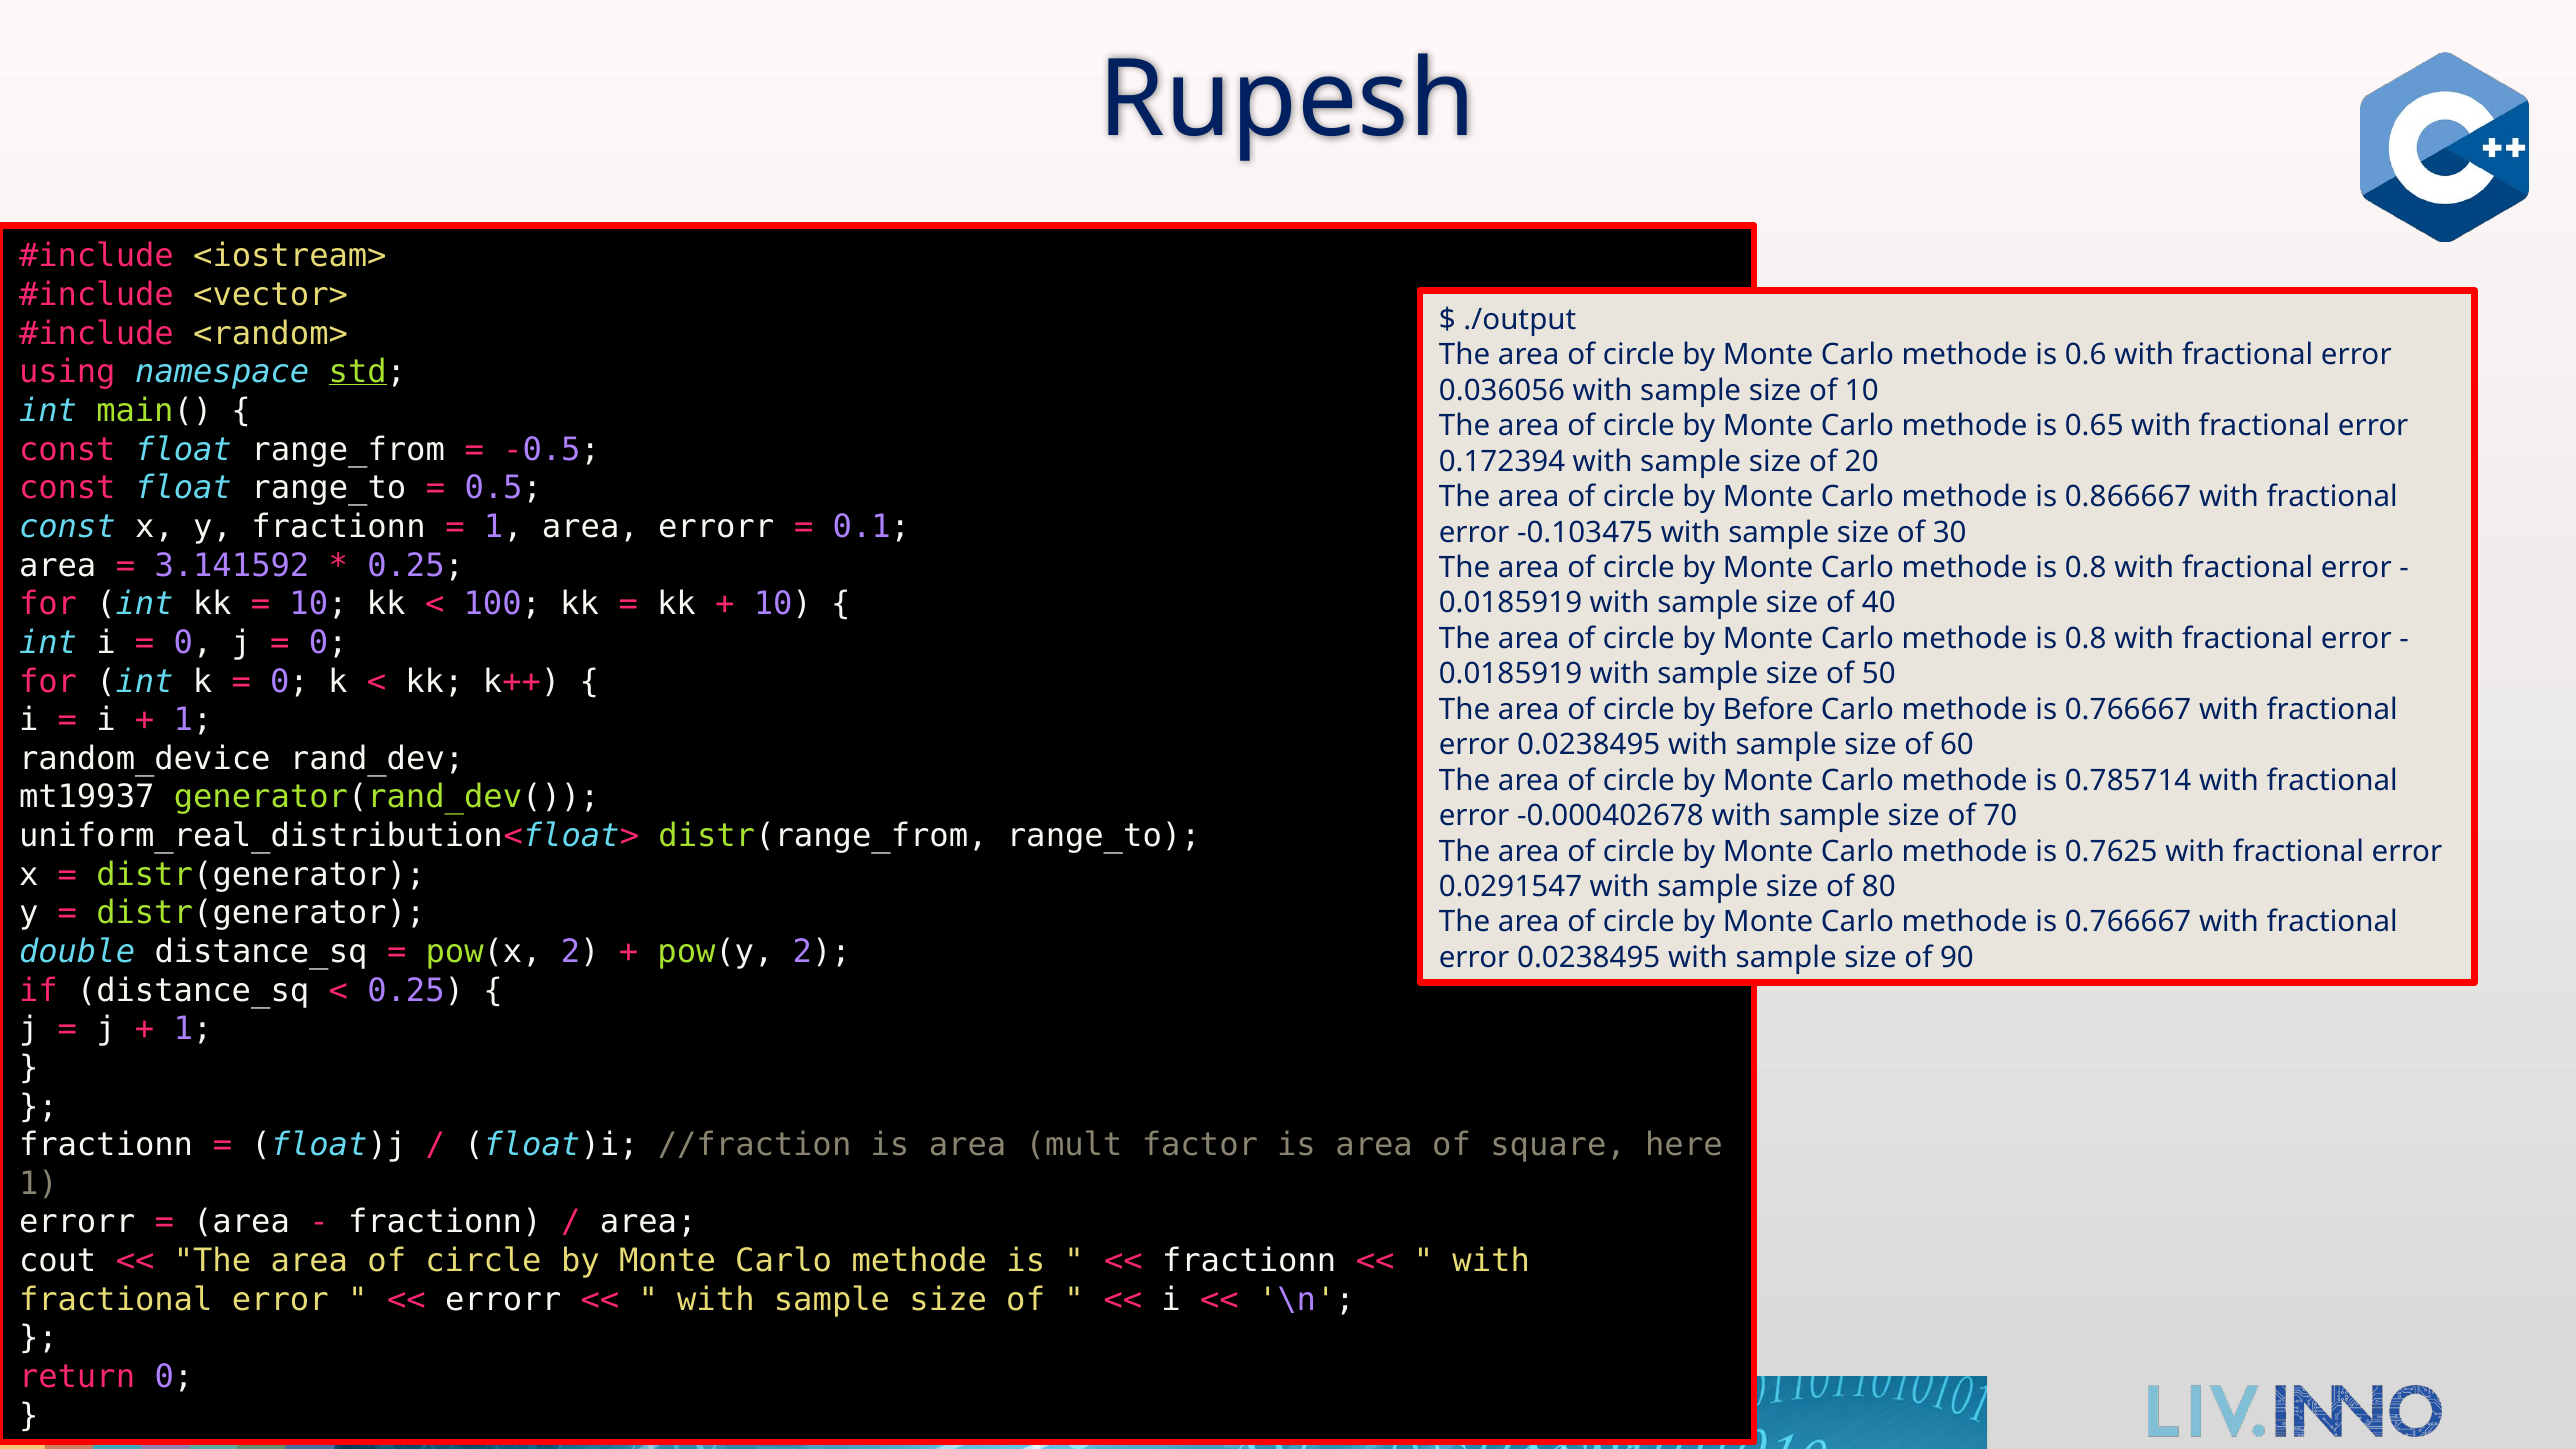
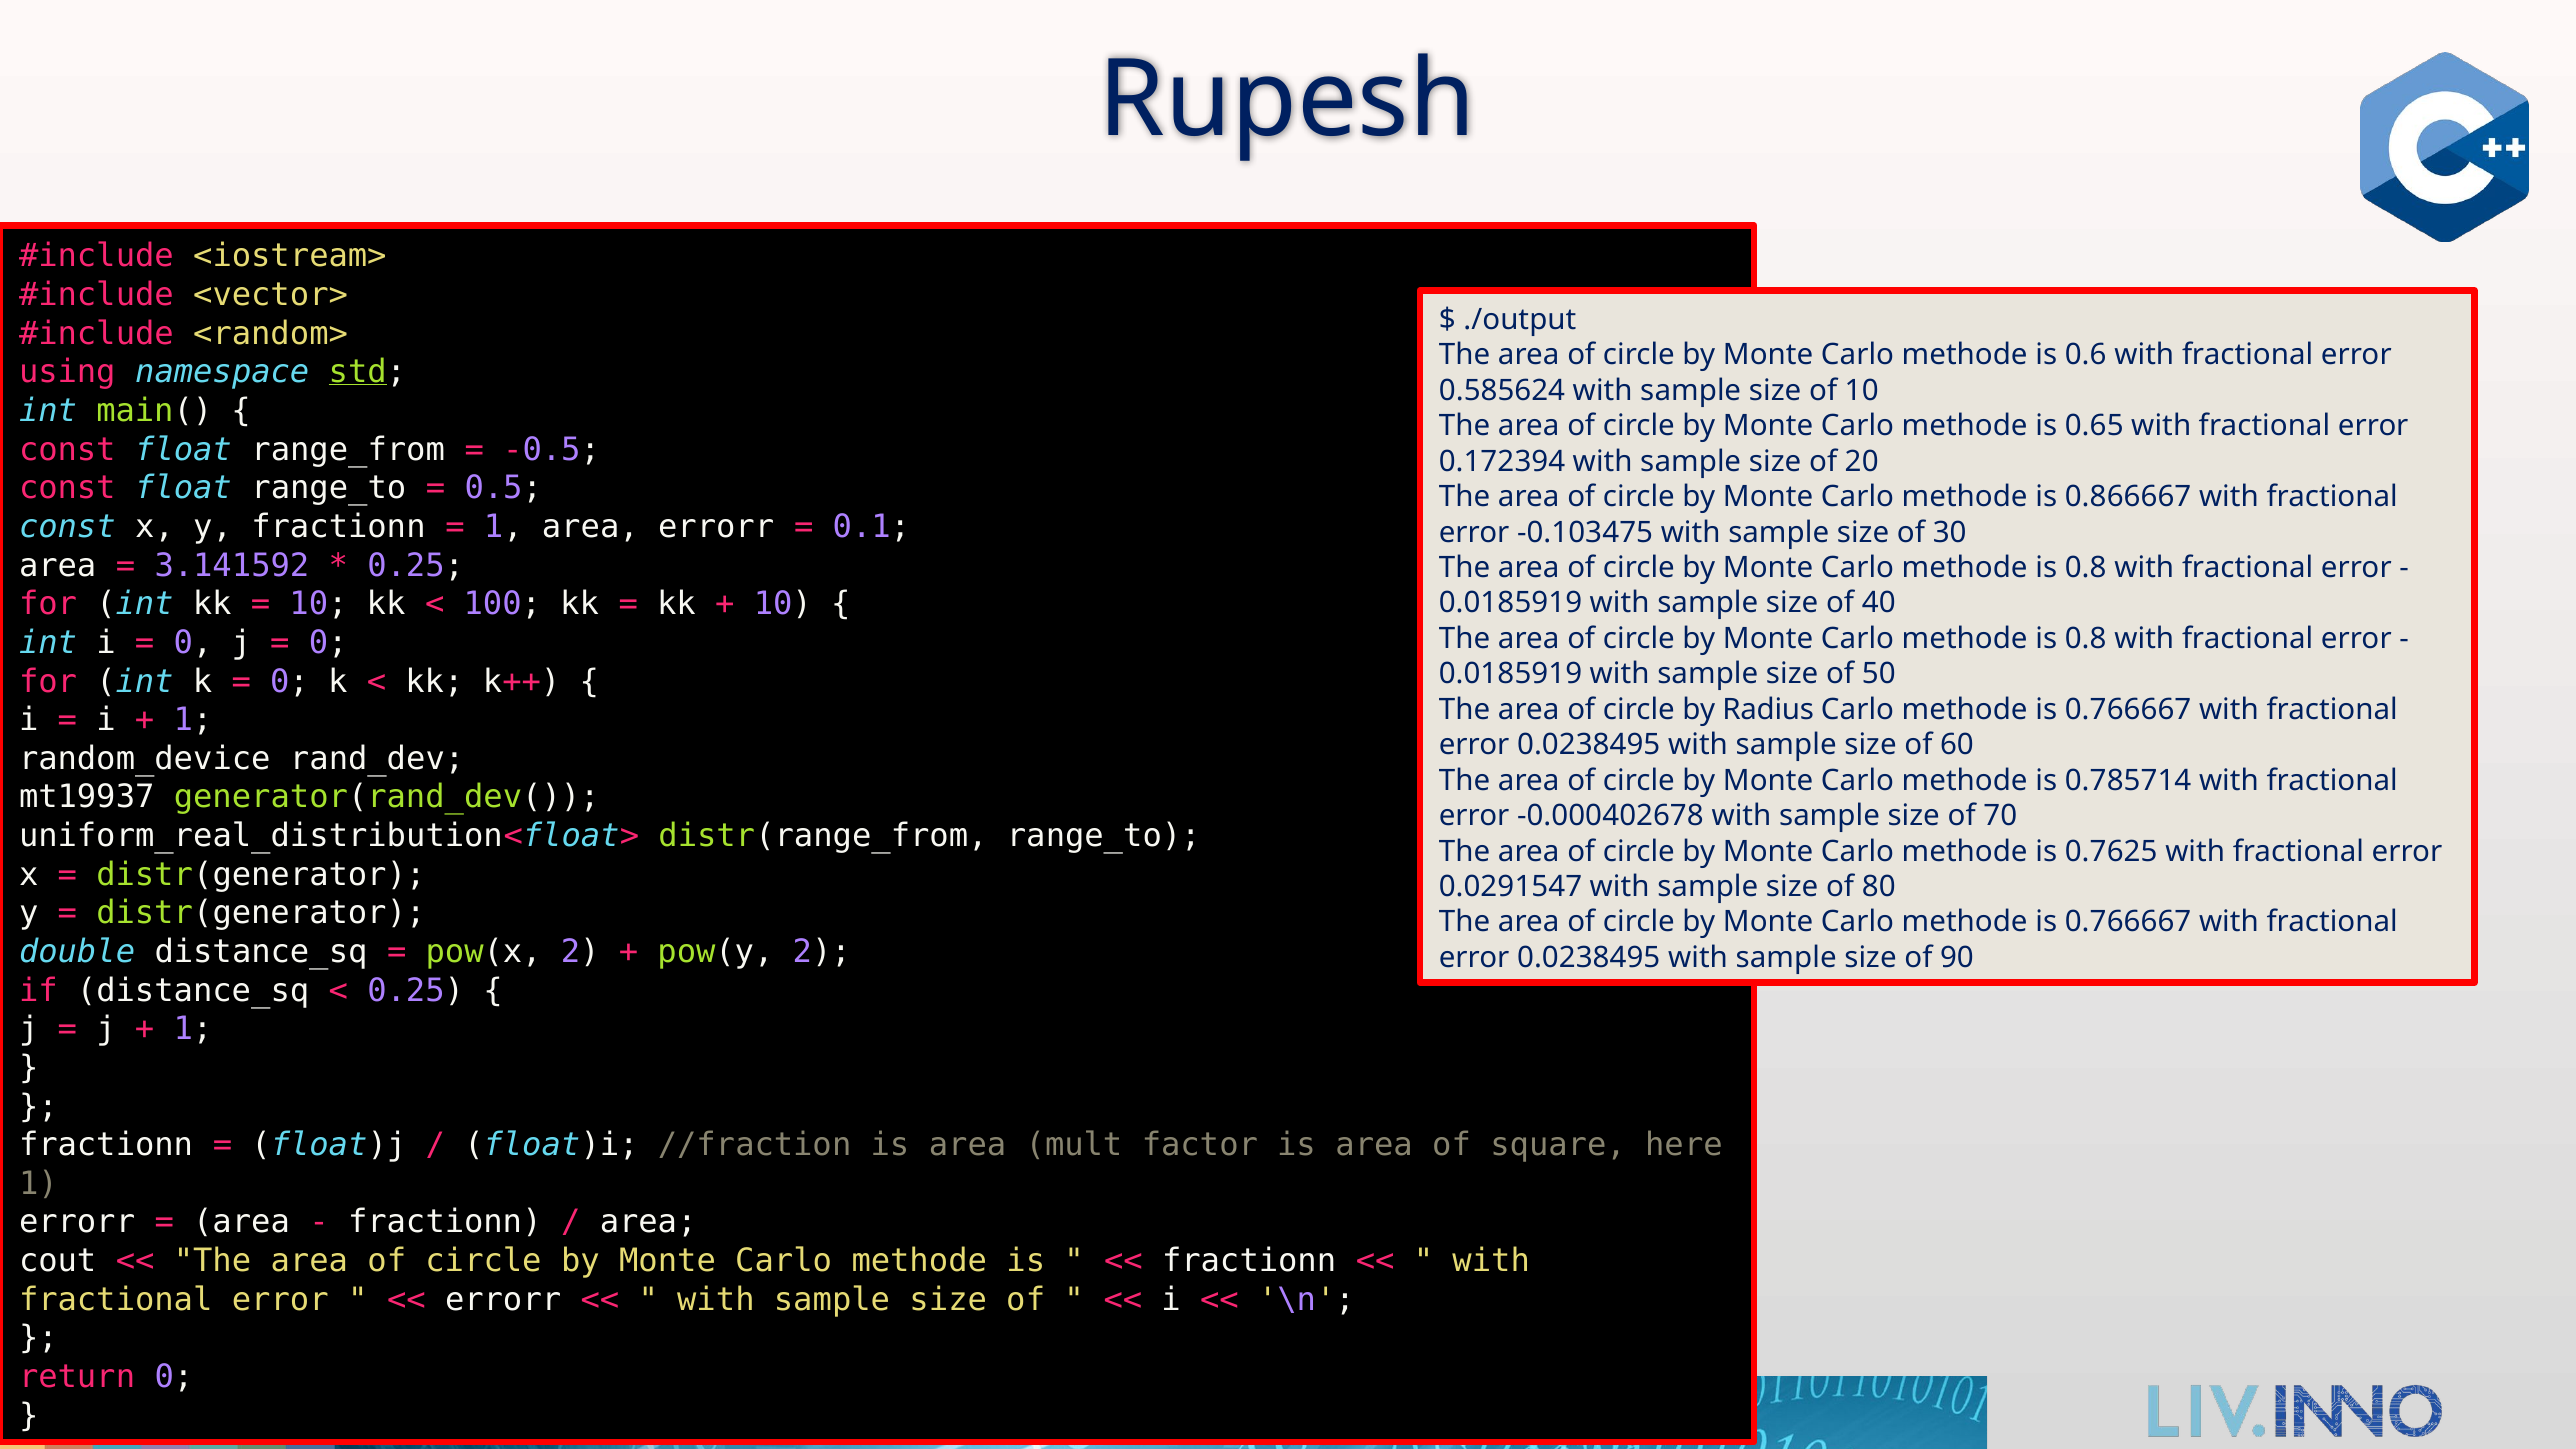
0.036056: 0.036056 -> 0.585624 (1502, 391)
Before: Before -> Radius (1768, 710)
